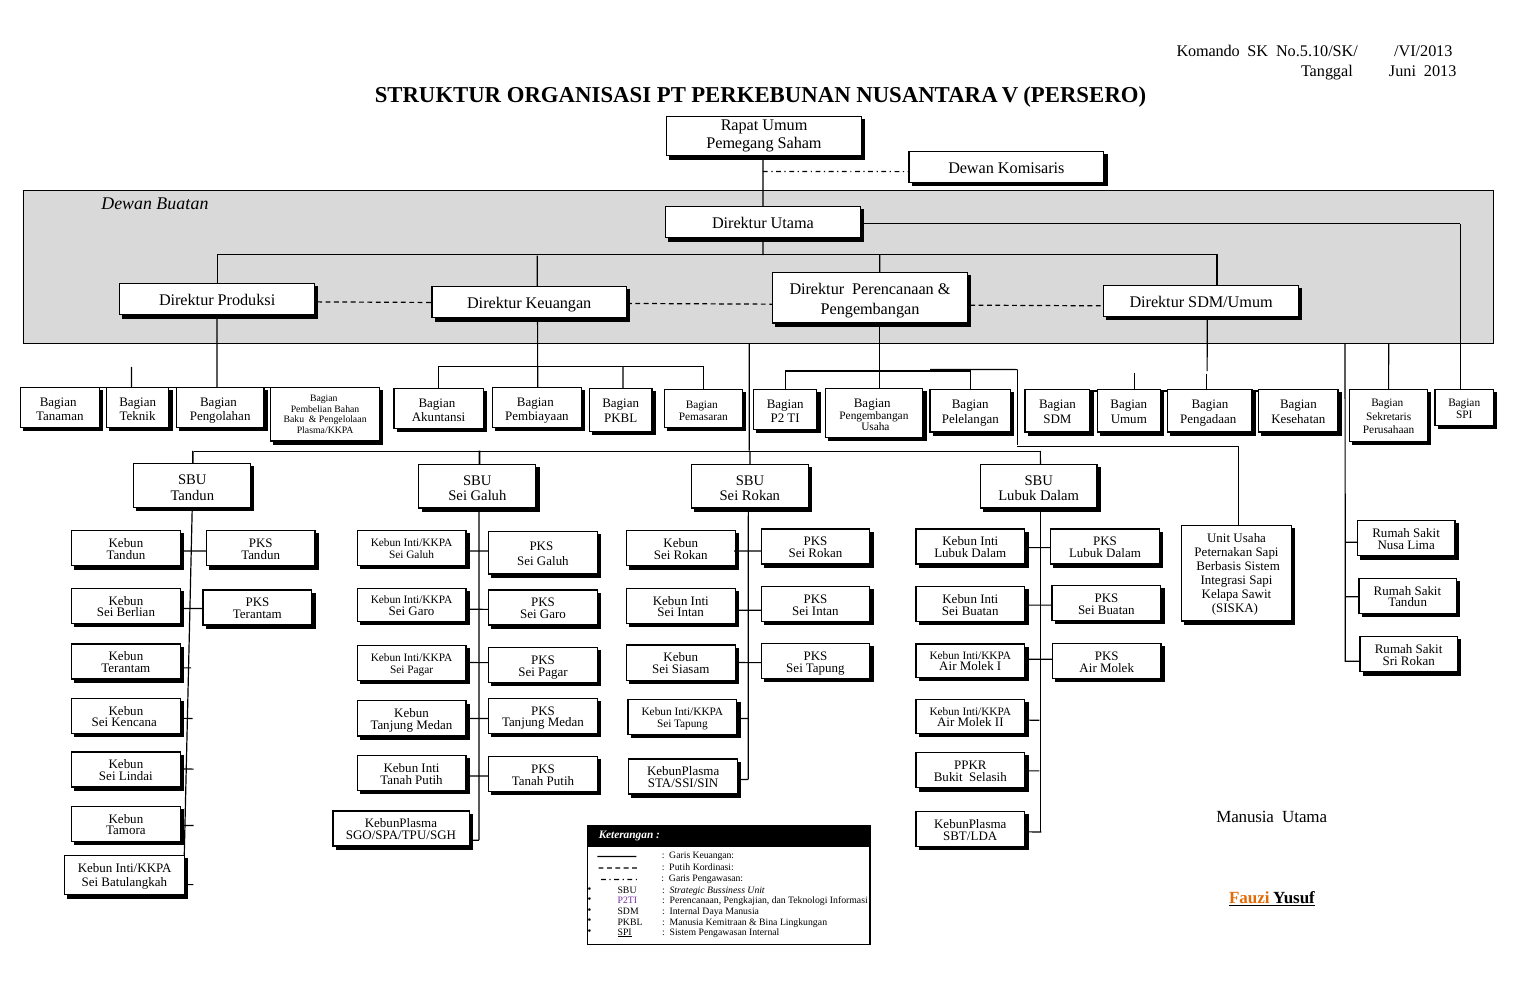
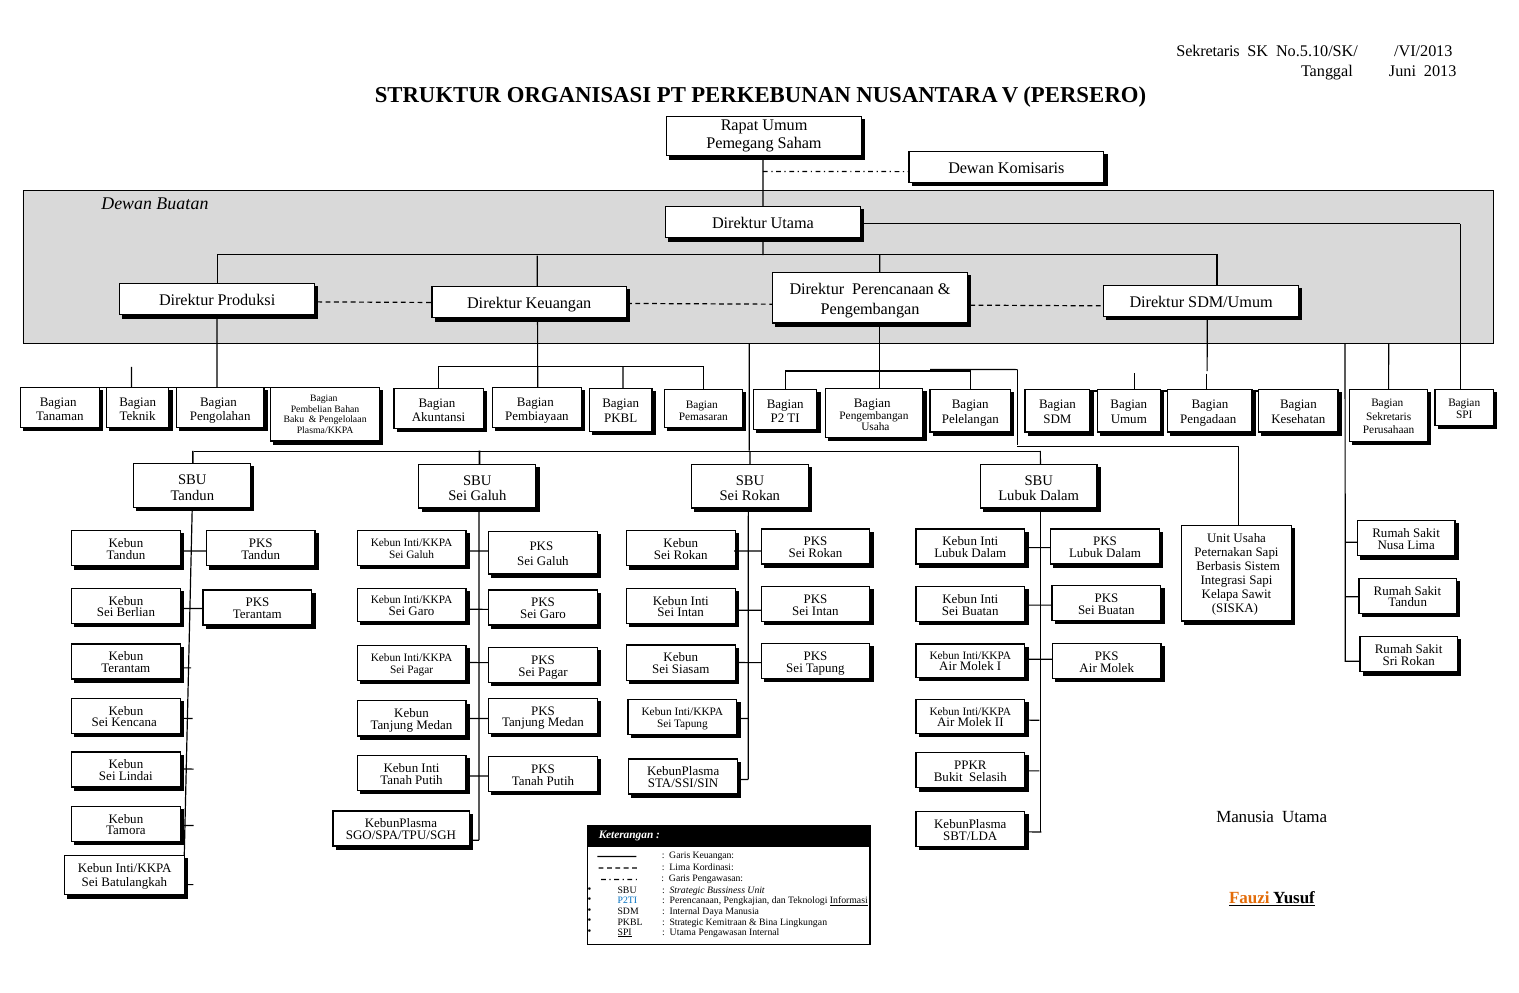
Komando: Komando -> Sekretaris (1208, 51)
Putih: Putih -> Lima (680, 867)
P2TI colour: purple -> blue (627, 901)
Informasi underline: none -> present (849, 901)
Manusia: Manusia -> Strategic (686, 922)
Sistem: Sistem -> Utama (683, 933)
